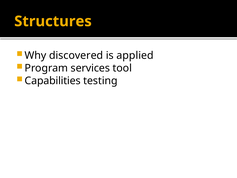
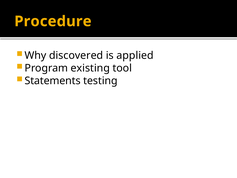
Structures: Structures -> Procedure (53, 21)
services: services -> existing (90, 68)
Capabilities: Capabilities -> Statements (53, 81)
